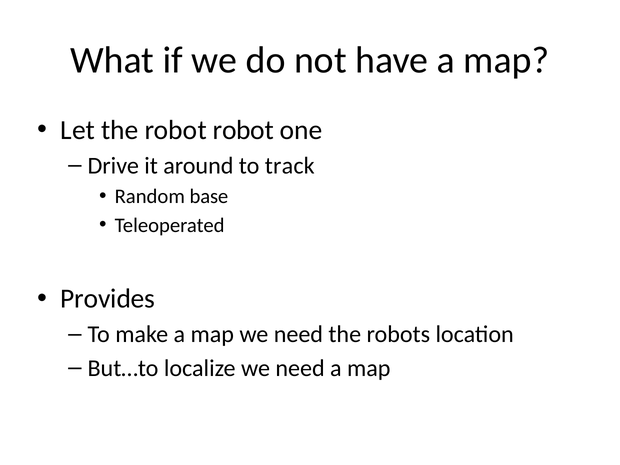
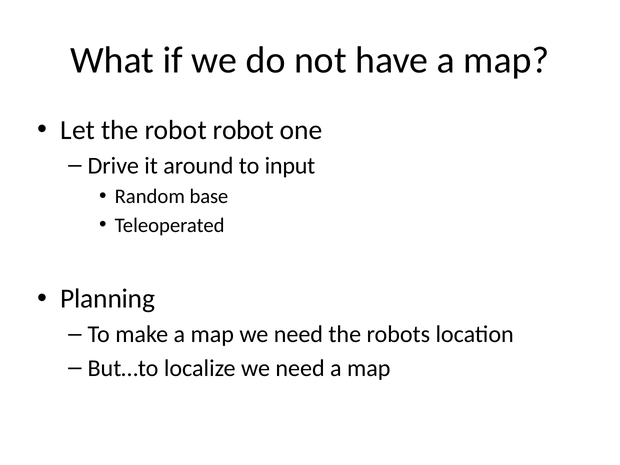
track: track -> input (290, 166)
Provides: Provides -> Planning (108, 299)
